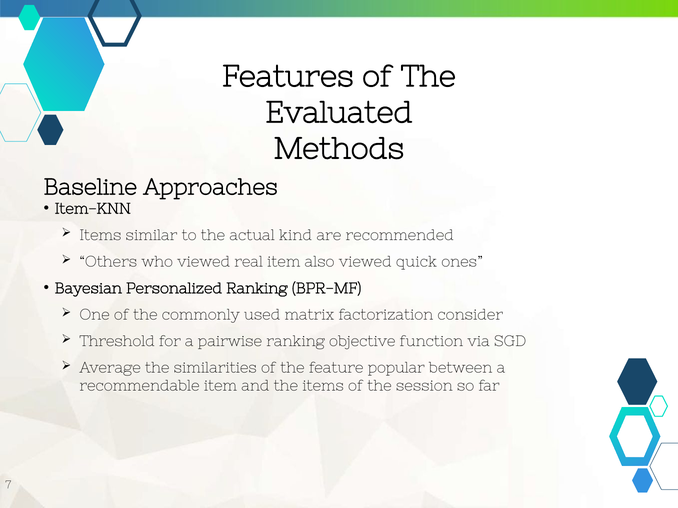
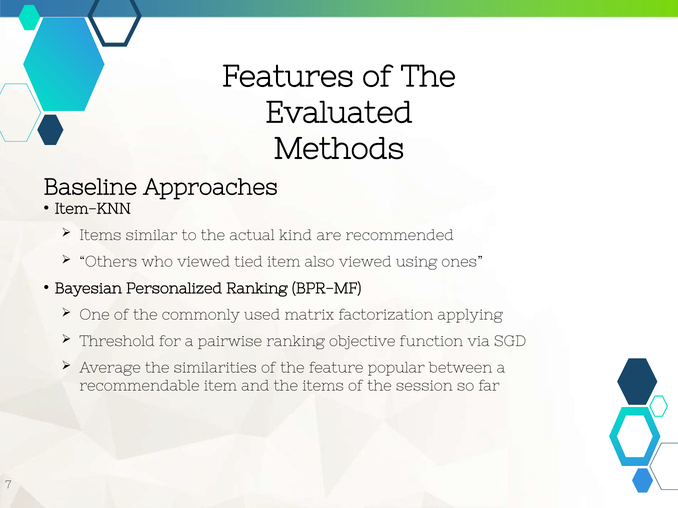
real: real -> tied (249, 262)
quick: quick -> using (417, 262)
consider: consider -> applying (470, 315)
